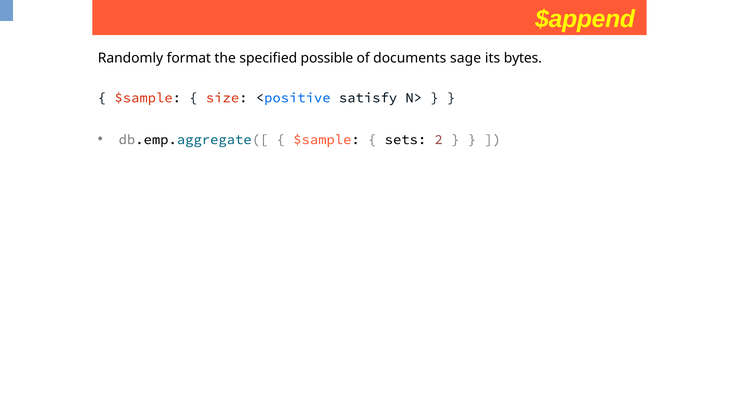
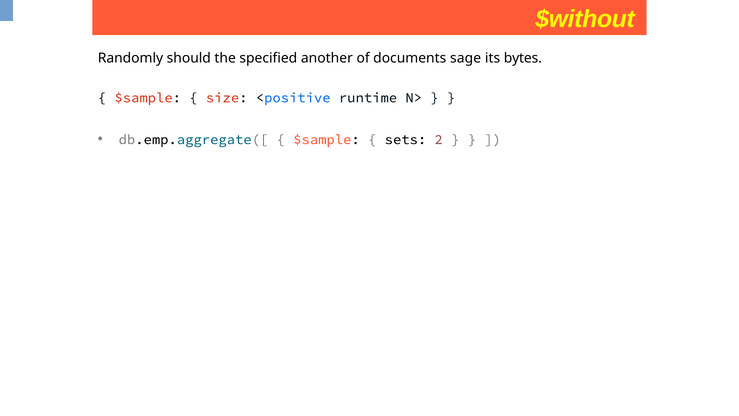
$append: $append -> $without (585, 19)
format: format -> should (189, 58)
possible: possible -> another (327, 58)
satisfy: satisfy -> runtime (368, 98)
